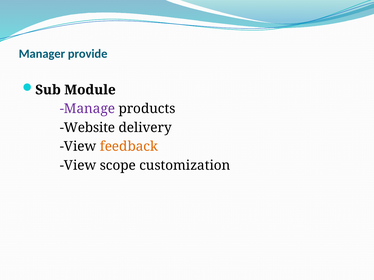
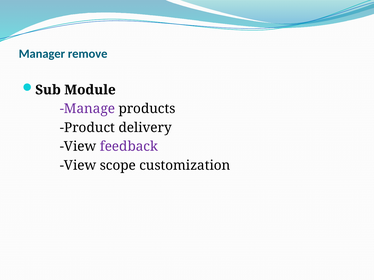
provide: provide -> remove (88, 54)
Website: Website -> Product (87, 128)
feedback colour: orange -> purple (129, 147)
